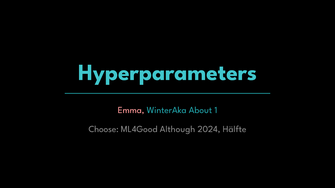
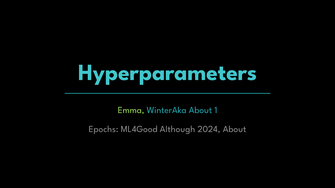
Emma colour: pink -> light green (131, 110)
Choose: Choose -> Epochs (103, 129)
2024 Hälfte: Hälfte -> About (234, 129)
